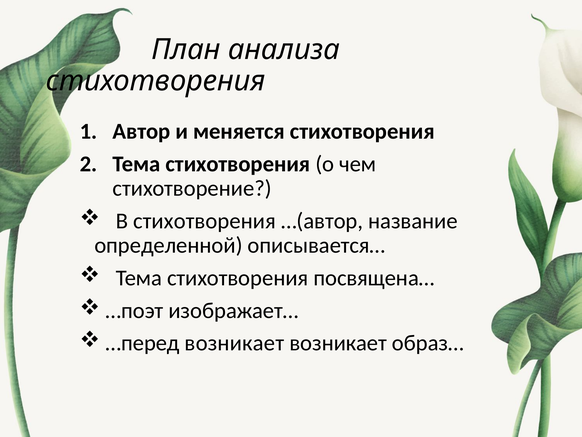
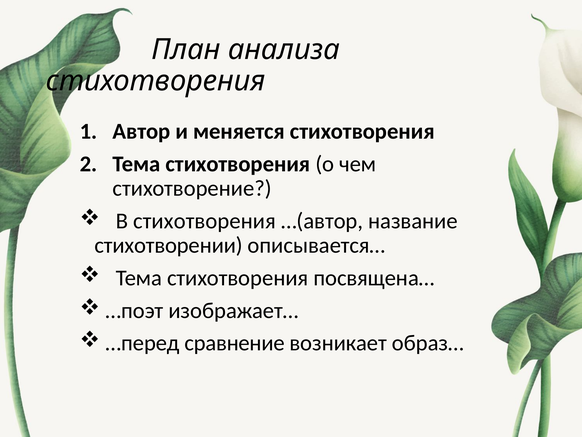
определенной: определенной -> стихотворении (169, 245)
…перед возникает: возникает -> сравнение (235, 343)
